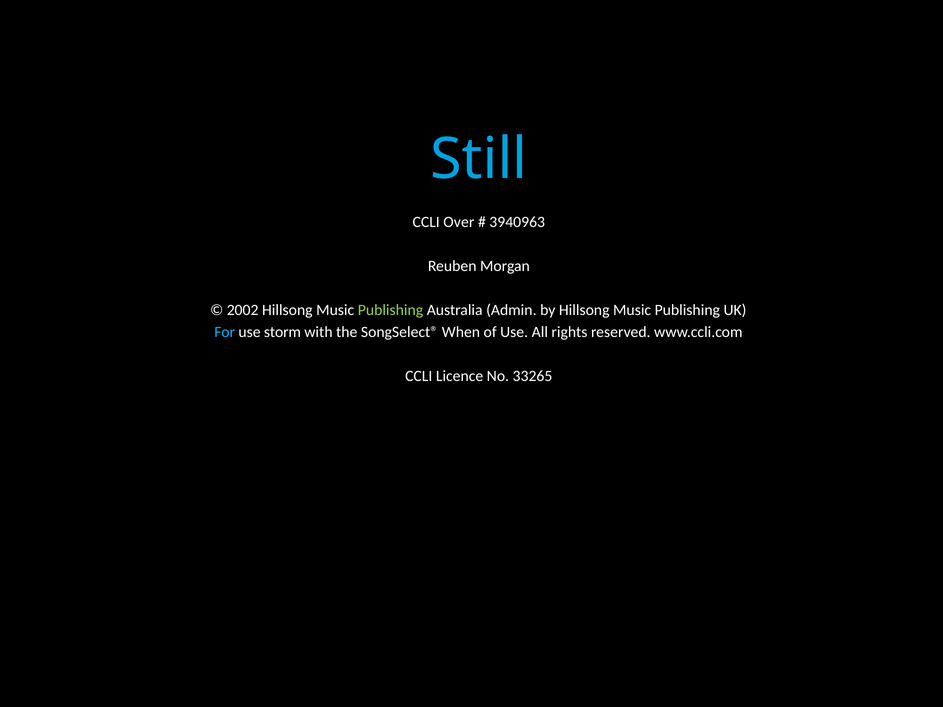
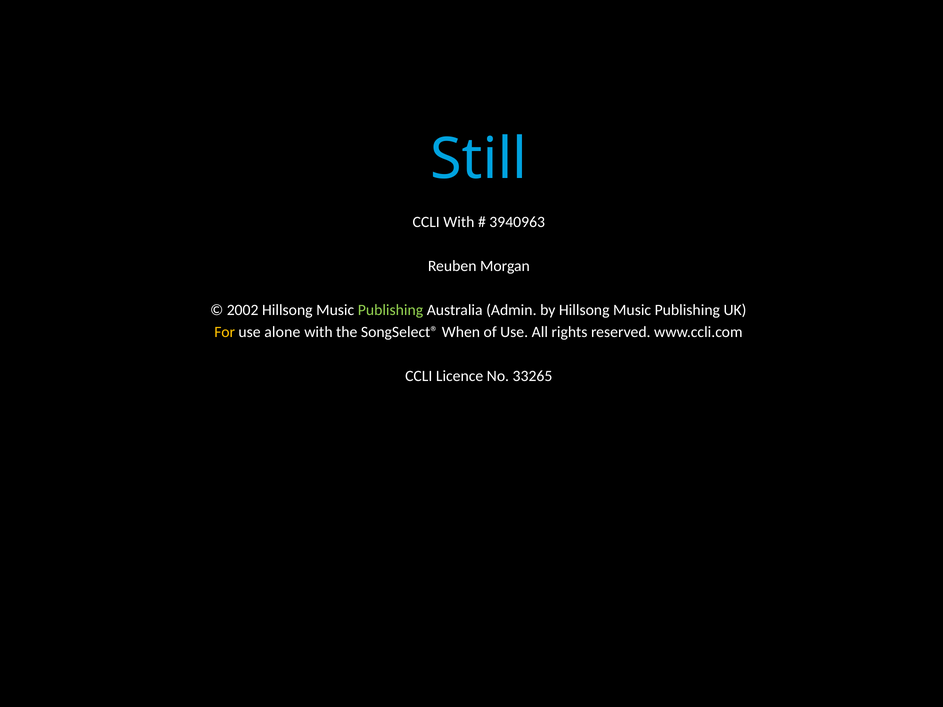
CCLI Over: Over -> With (459, 222)
For colour: light blue -> yellow (225, 332)
storm: storm -> alone (282, 332)
